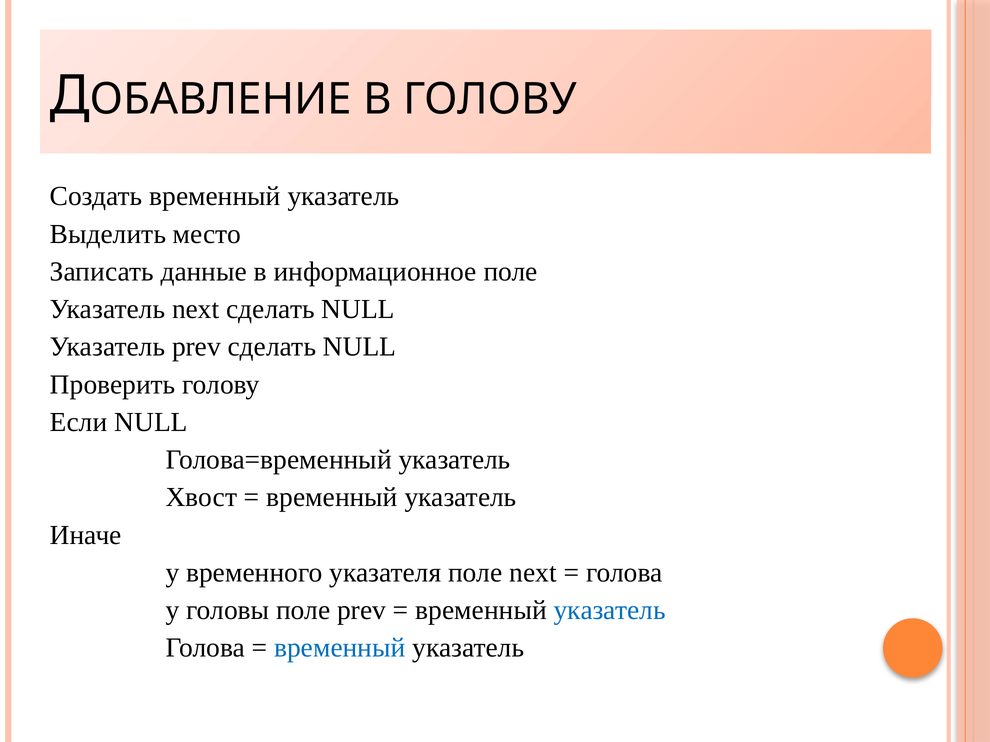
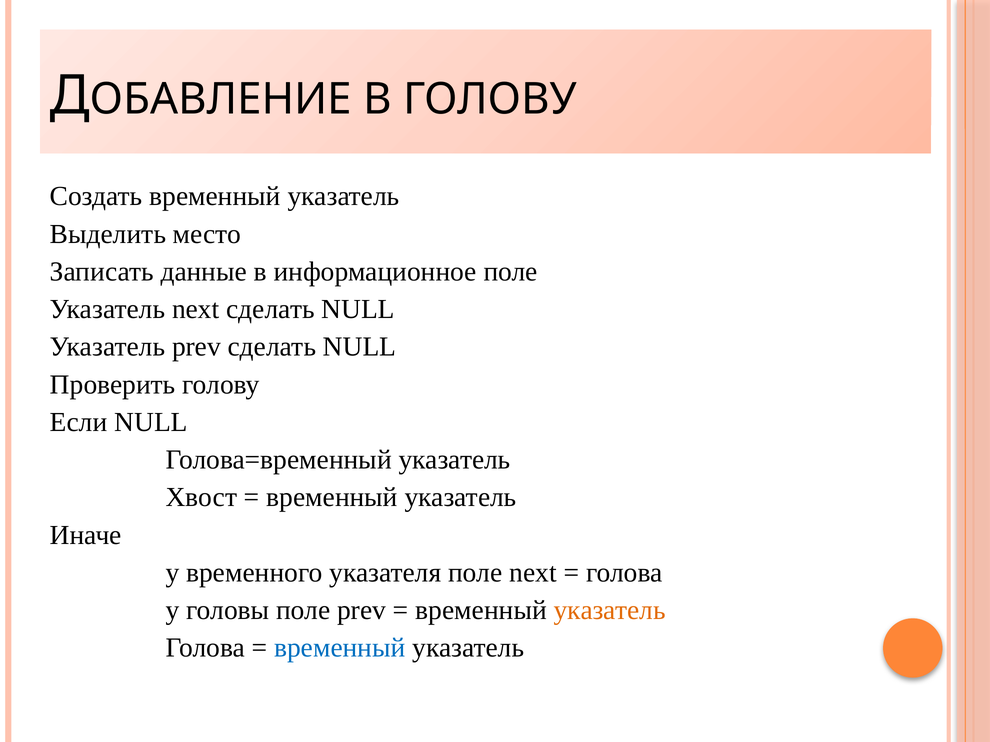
указатель colour: blue -> orange (610, 611)
